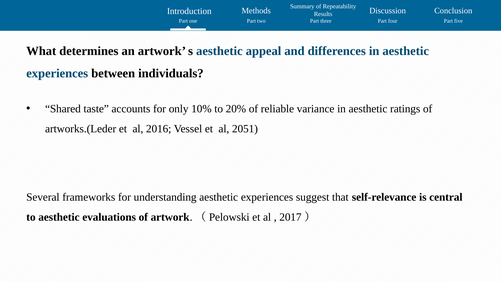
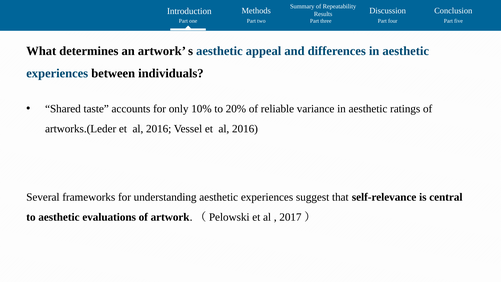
Vessel et al 2051: 2051 -> 2016 (245, 129)
